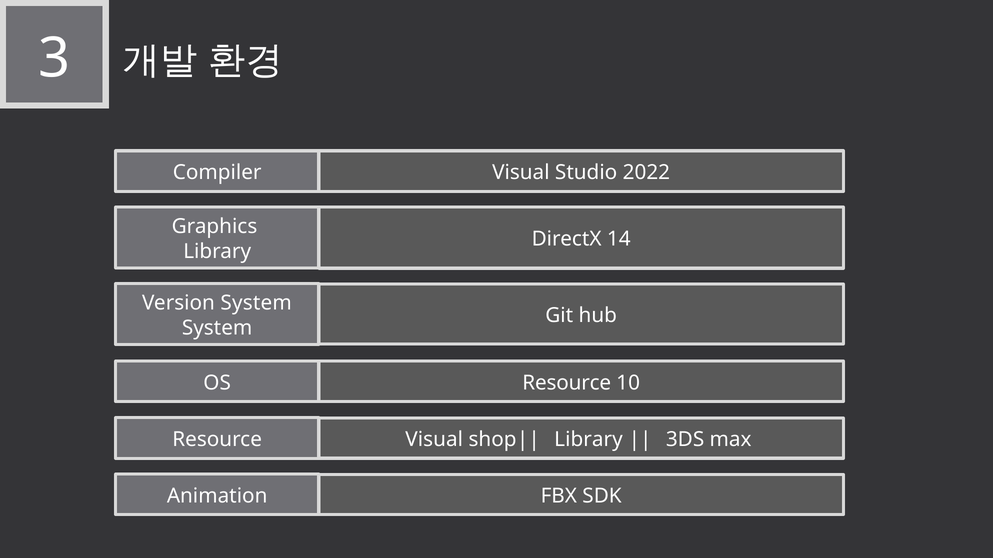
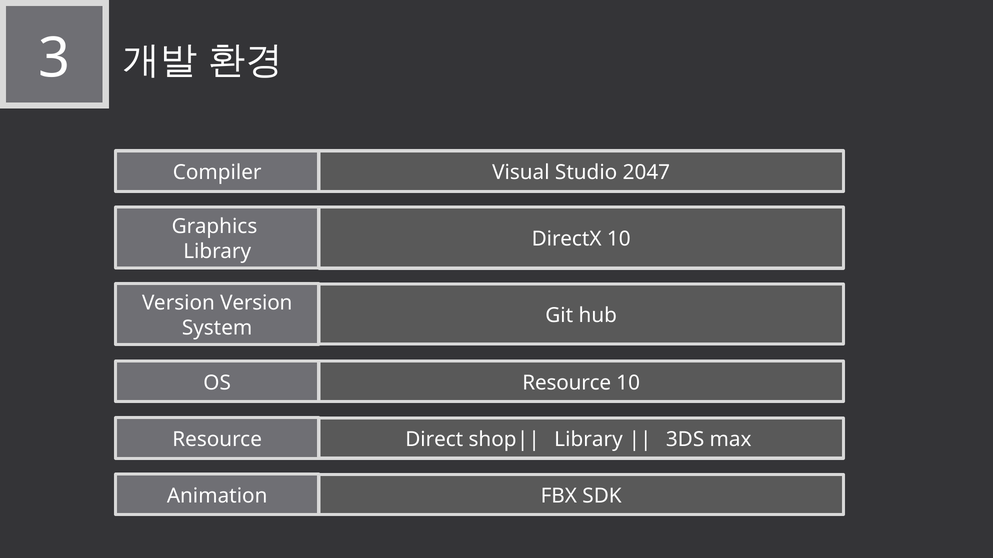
2022: 2022 -> 2047 (646, 173)
DirectX 14: 14 -> 10 (619, 239)
Version System: System -> Version (256, 303)
Resource Visual: Visual -> Direct (434, 440)
